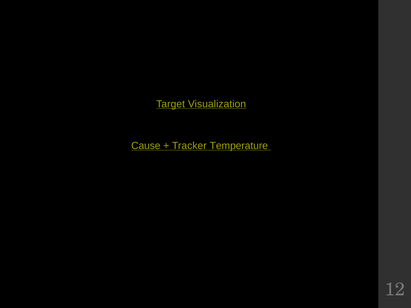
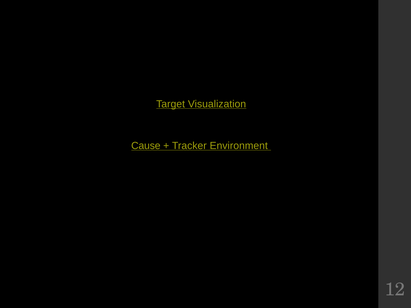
Temperature: Temperature -> Environment (239, 146)
